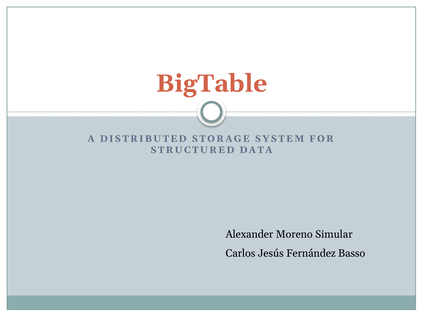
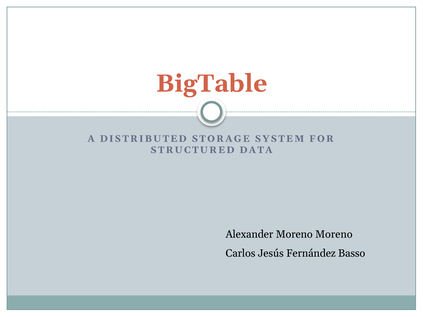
Moreno Simular: Simular -> Moreno (334, 234)
